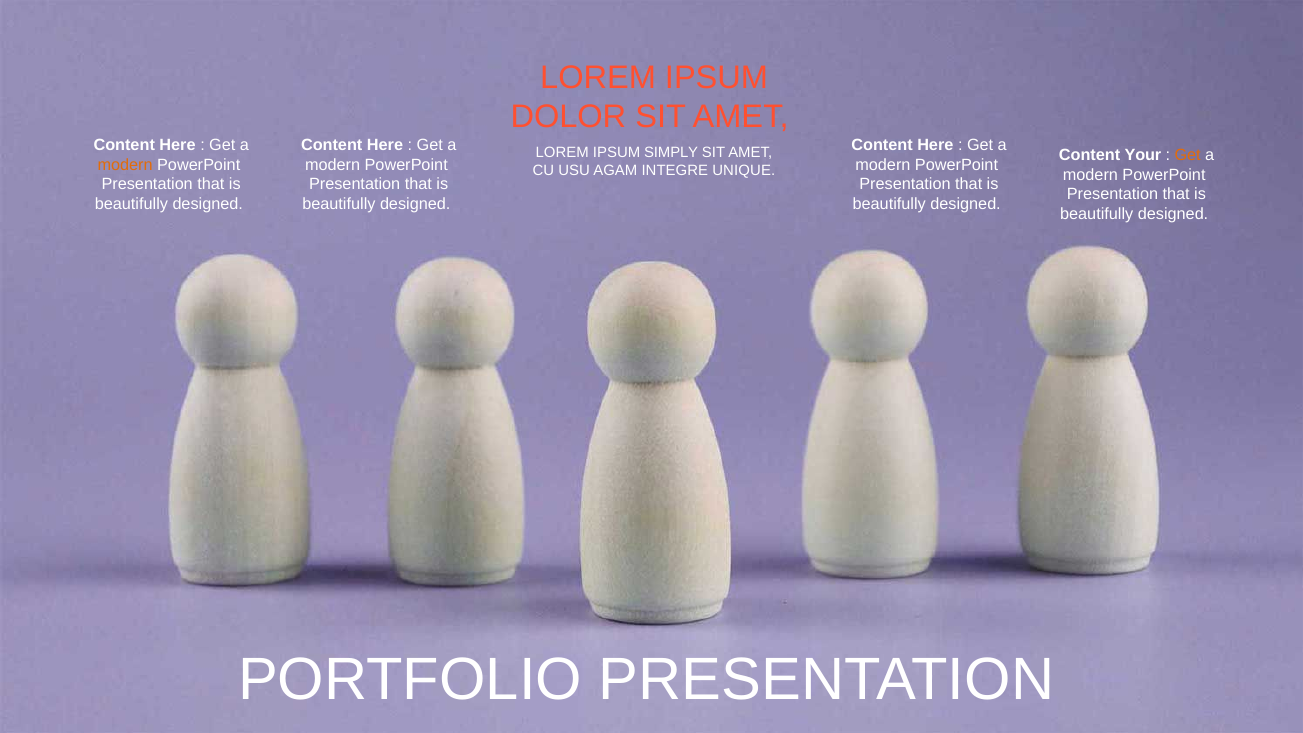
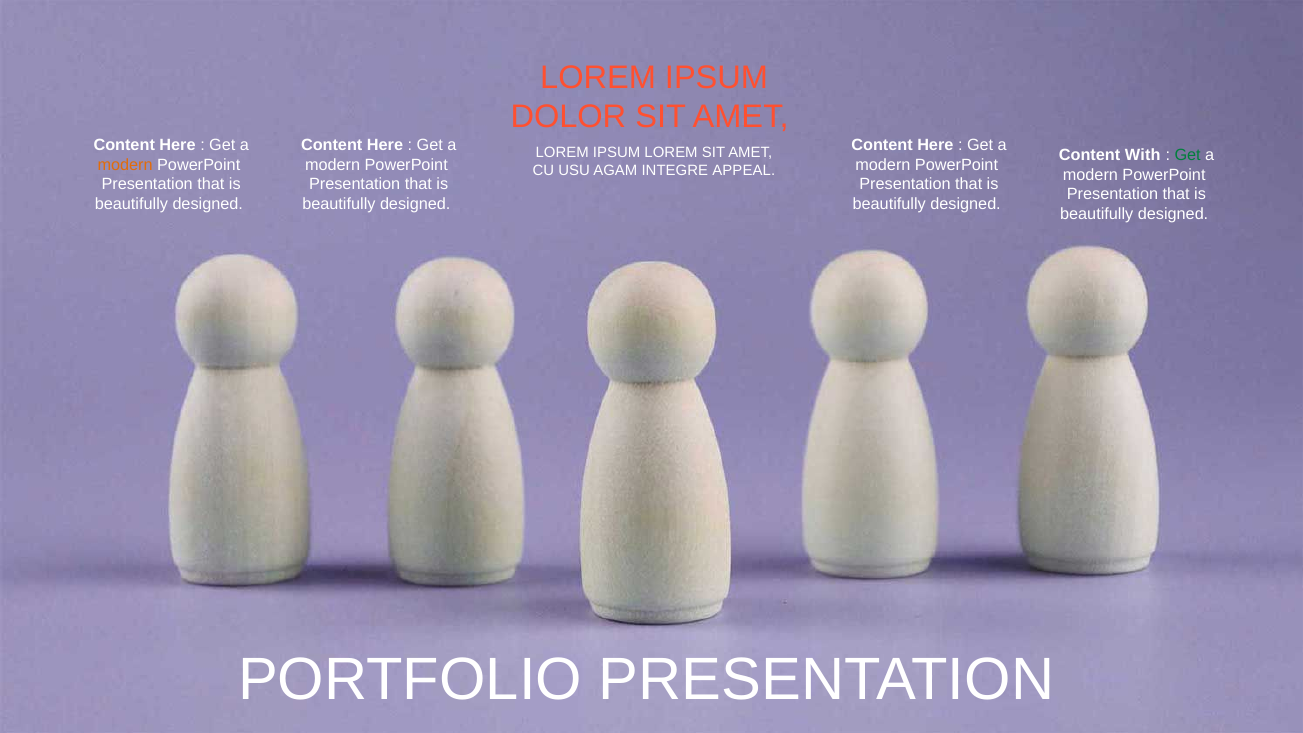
IPSUM SIMPLY: SIMPLY -> LOREM (671, 153)
Your: Your -> With (1143, 155)
Get colour: orange -> green (1188, 155)
UNIQUE: UNIQUE -> APPEAL (744, 171)
